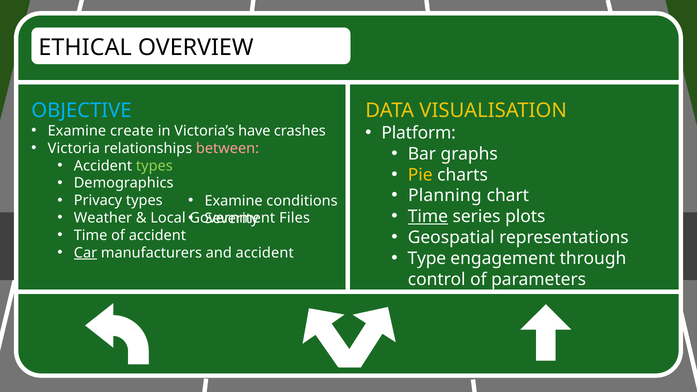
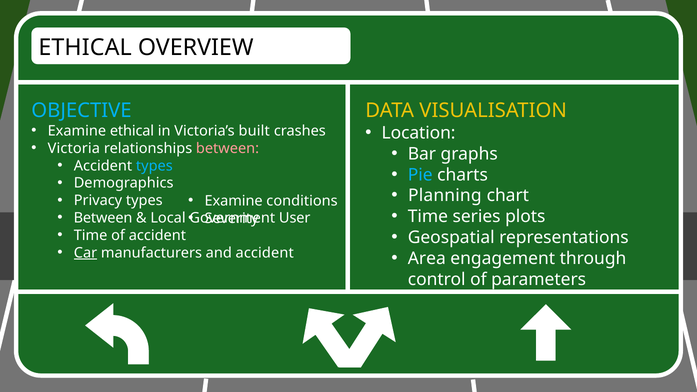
Examine create: create -> ethical (132, 131)
have: have -> built (254, 131)
Platform: Platform -> Location (419, 133)
types colour: light green -> light blue (154, 166)
Pie colour: yellow -> light blue (420, 175)
Time underline: present -> none (428, 217)
Weather: Weather -> Between (103, 218)
Files: Files -> User (295, 218)
Type: Type -> Area (427, 258)
